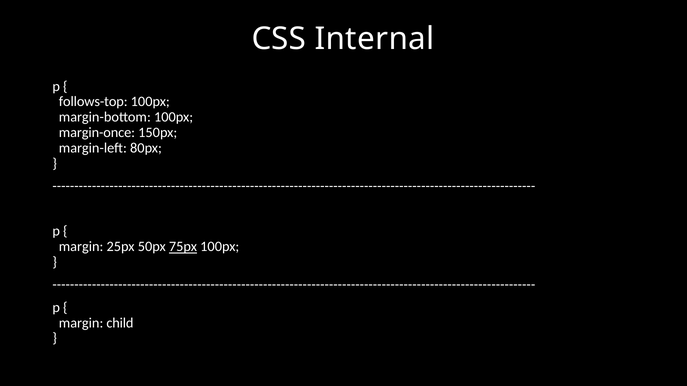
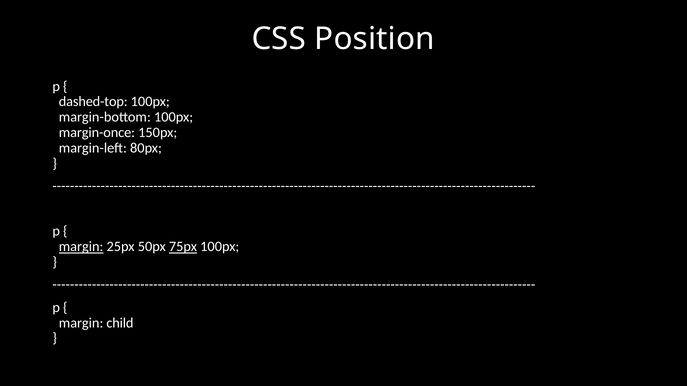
Internal: Internal -> Position (375, 39)
follows-top: follows-top -> dashed-top (93, 102)
margin underline: none -> present (81, 247)
